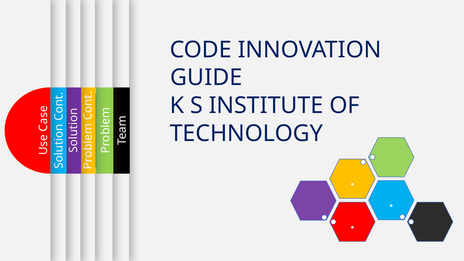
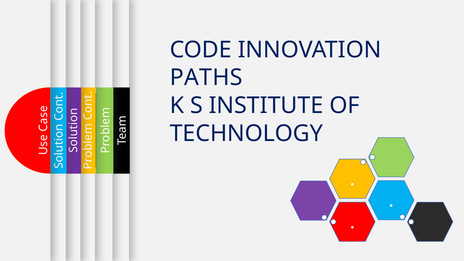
GUIDE: GUIDE -> PATHS (206, 78)
